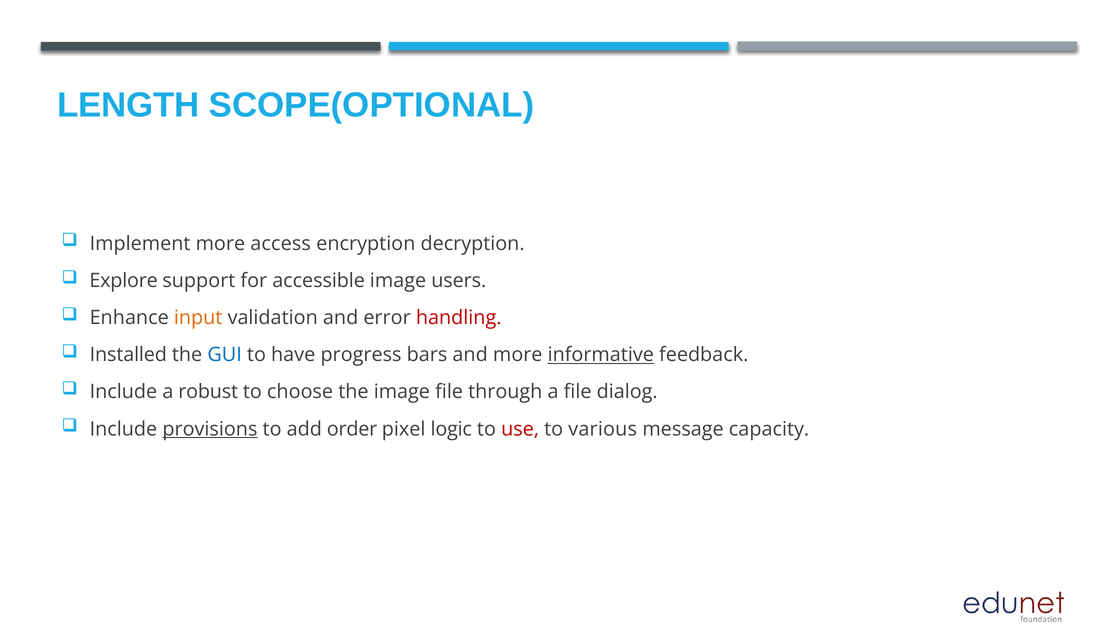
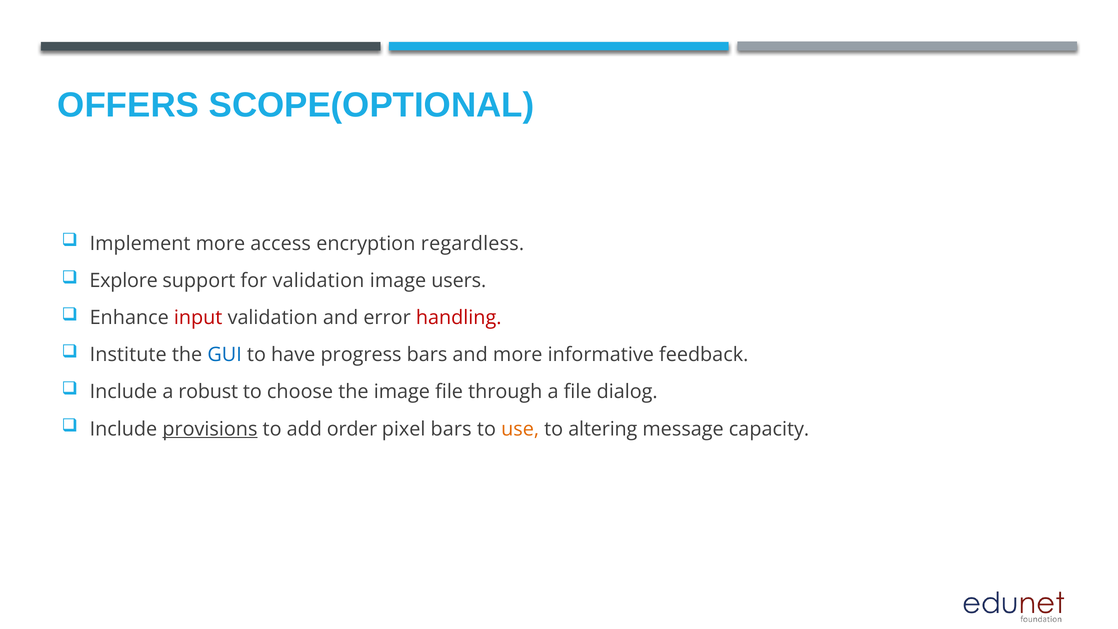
LENGTH: LENGTH -> OFFERS (128, 105)
decryption: decryption -> regardless (472, 243)
for accessible: accessible -> validation (318, 281)
input colour: orange -> red (198, 318)
Installed: Installed -> Institute (128, 355)
informative underline: present -> none (601, 355)
pixel logic: logic -> bars (451, 429)
use colour: red -> orange (520, 429)
various: various -> altering (603, 429)
